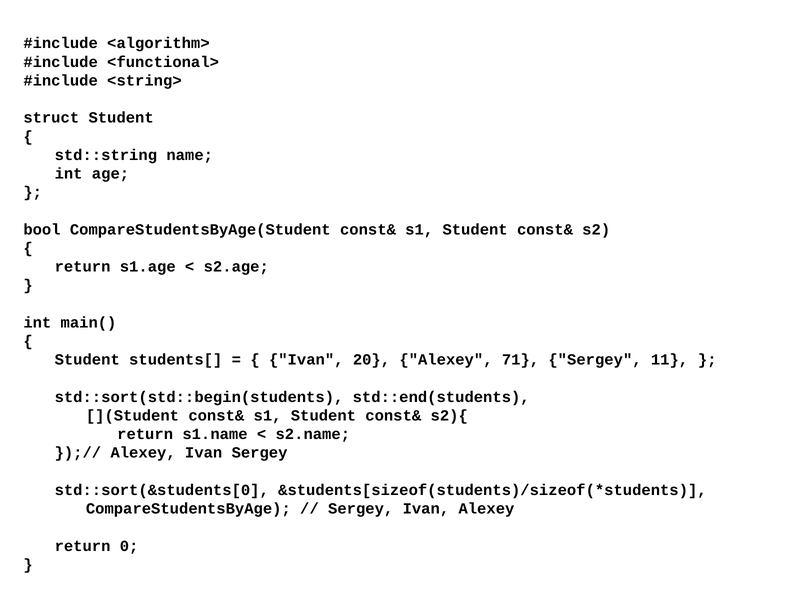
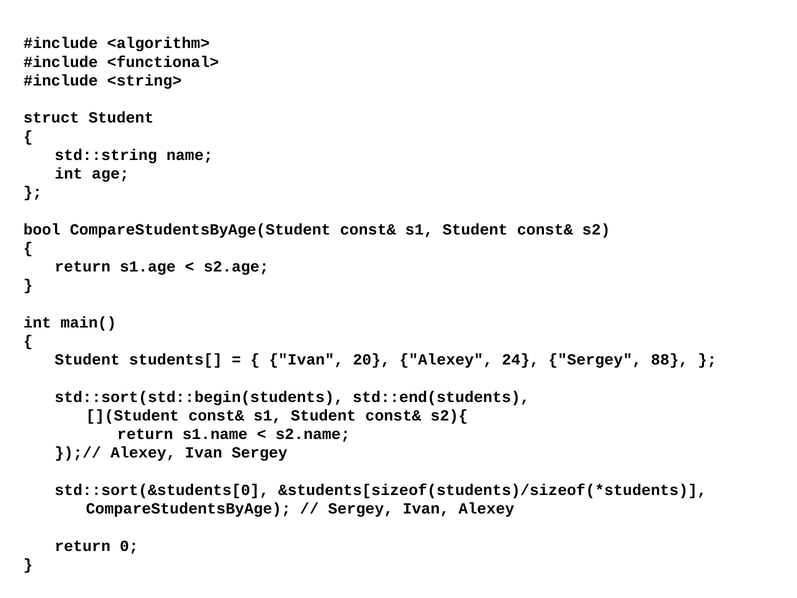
71: 71 -> 24 (521, 360)
11: 11 -> 88 (670, 360)
